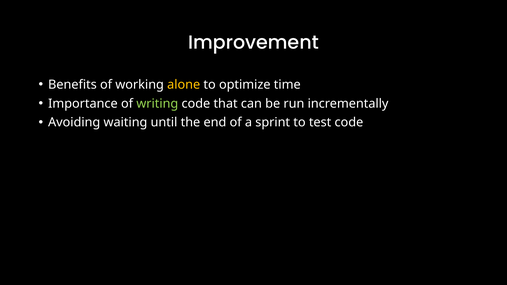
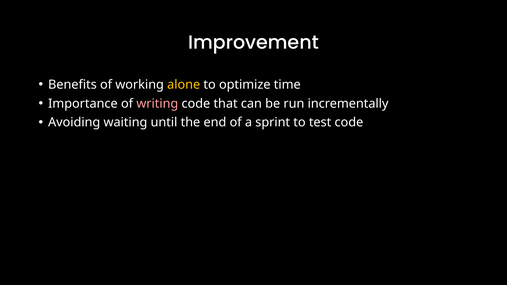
writing colour: light green -> pink (157, 104)
